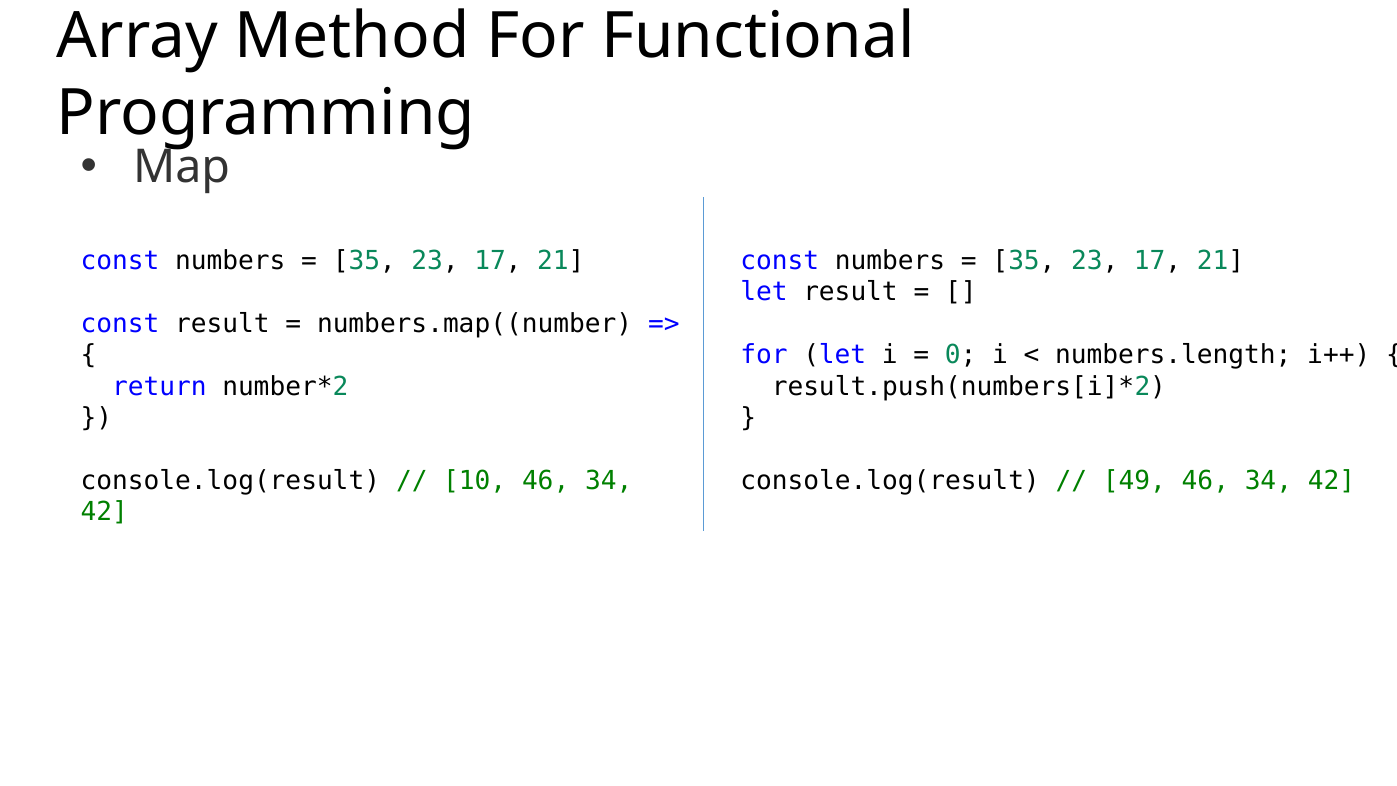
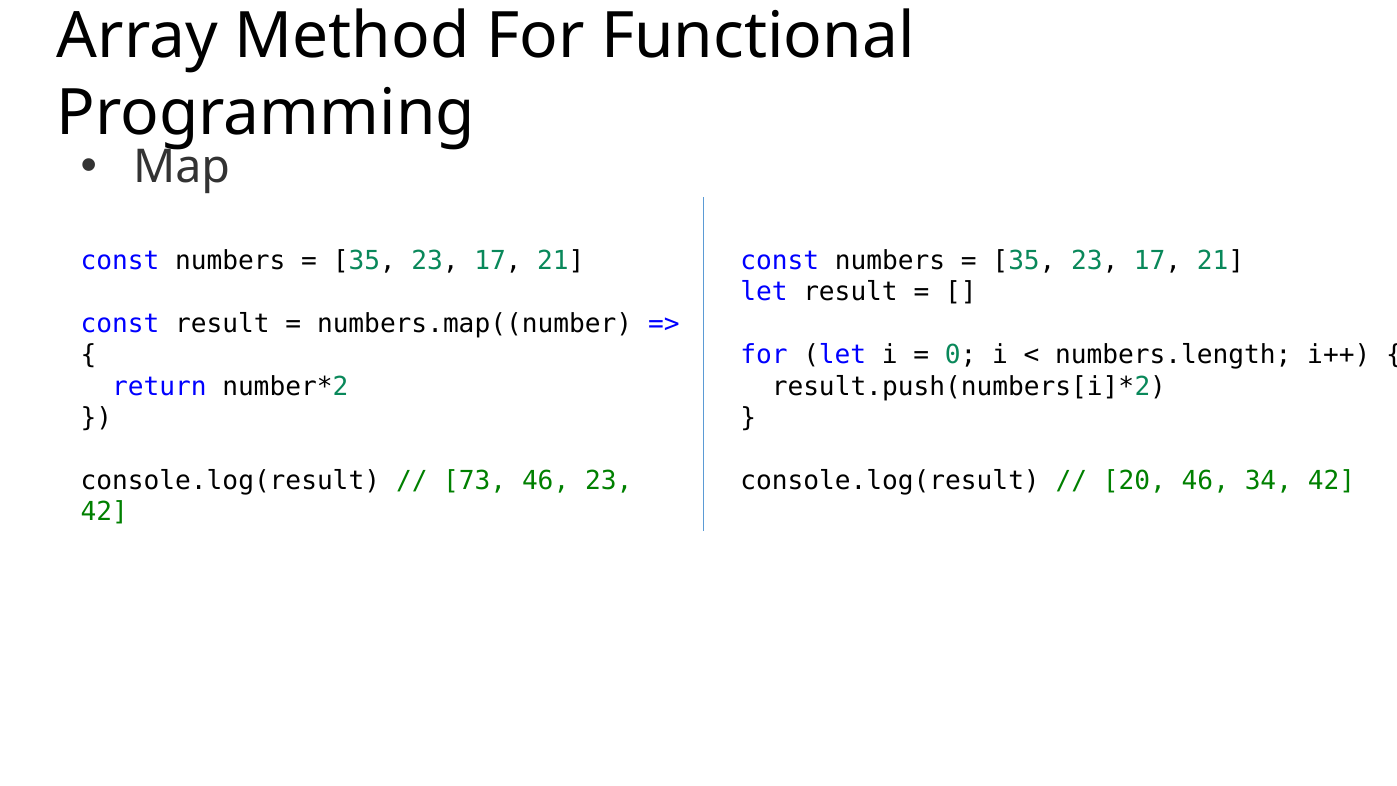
10: 10 -> 73 (475, 481)
34: 34 -> 23 (609, 481)
49: 49 -> 20 (1134, 481)
